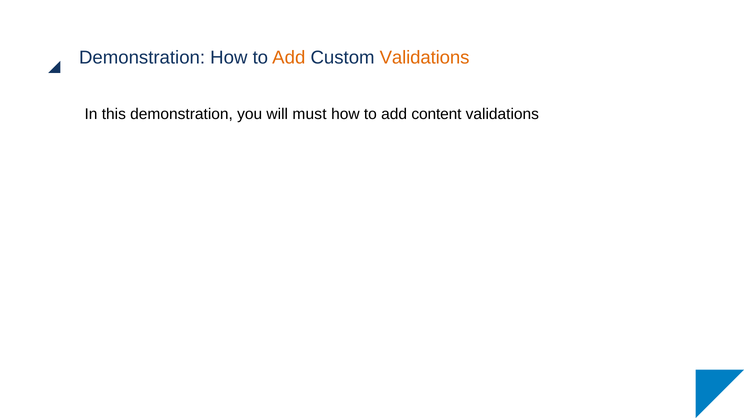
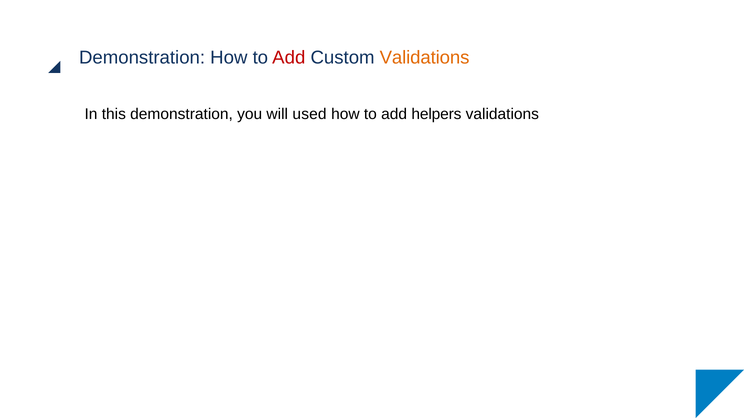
Add colour: orange -> red (289, 58)
must: must -> used (310, 114)
content: content -> helpers (436, 114)
